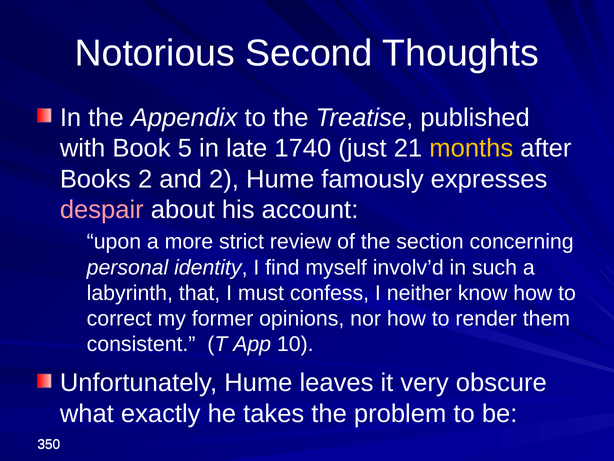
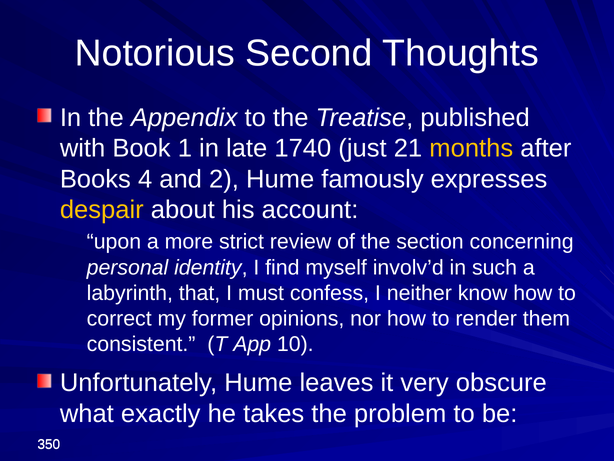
5: 5 -> 1 (185, 148)
Books 2: 2 -> 4 (145, 179)
despair colour: pink -> yellow (102, 210)
